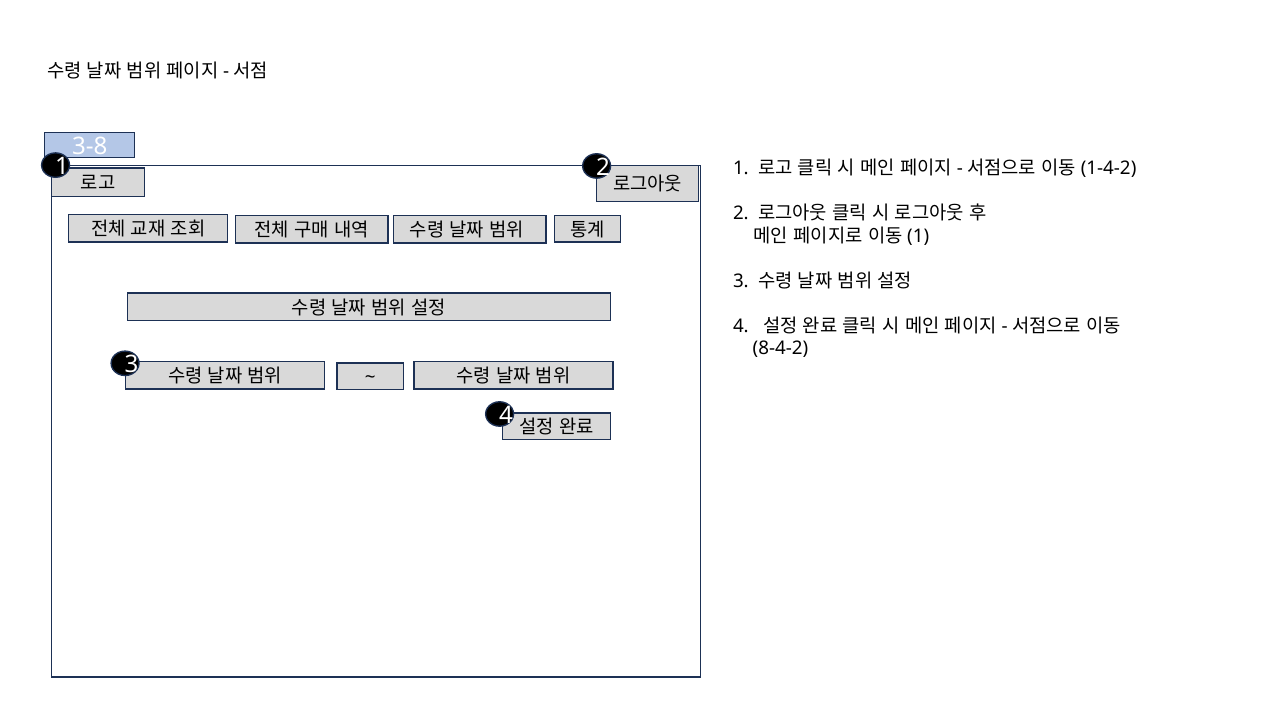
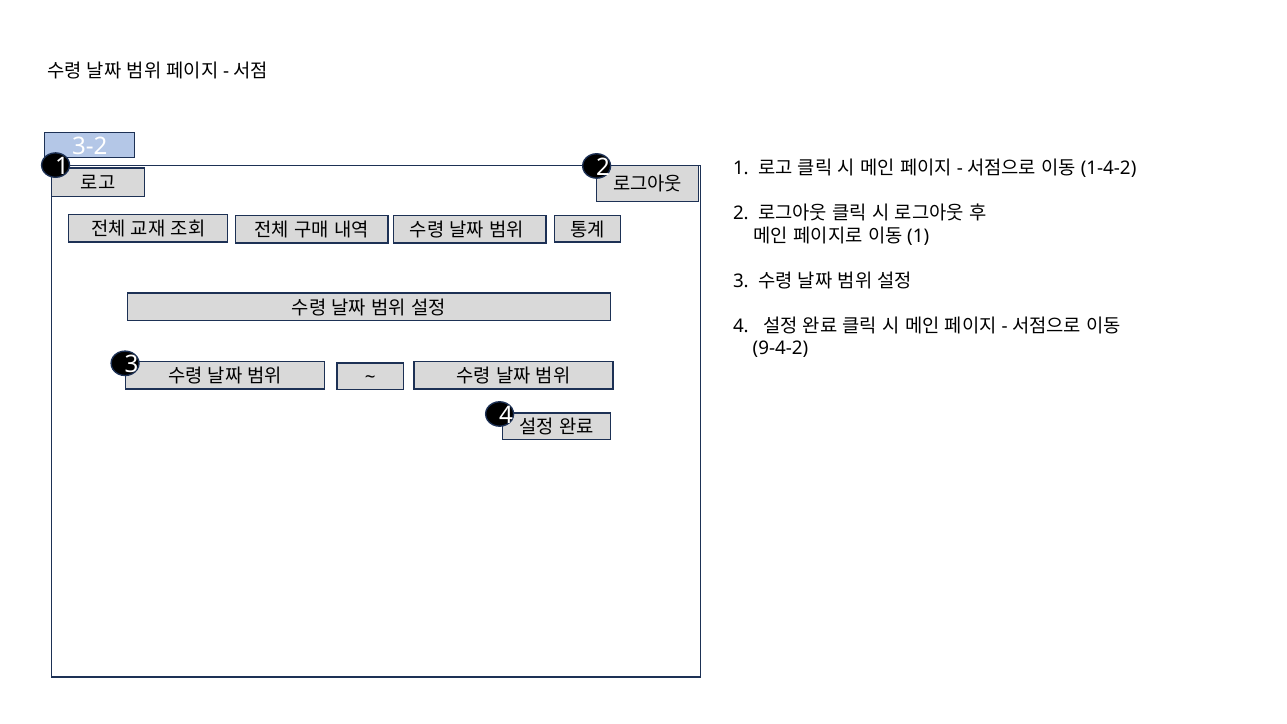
3-8: 3-8 -> 3-2 (90, 147)
8-4-2: 8-4-2 -> 9-4-2 (780, 349)
